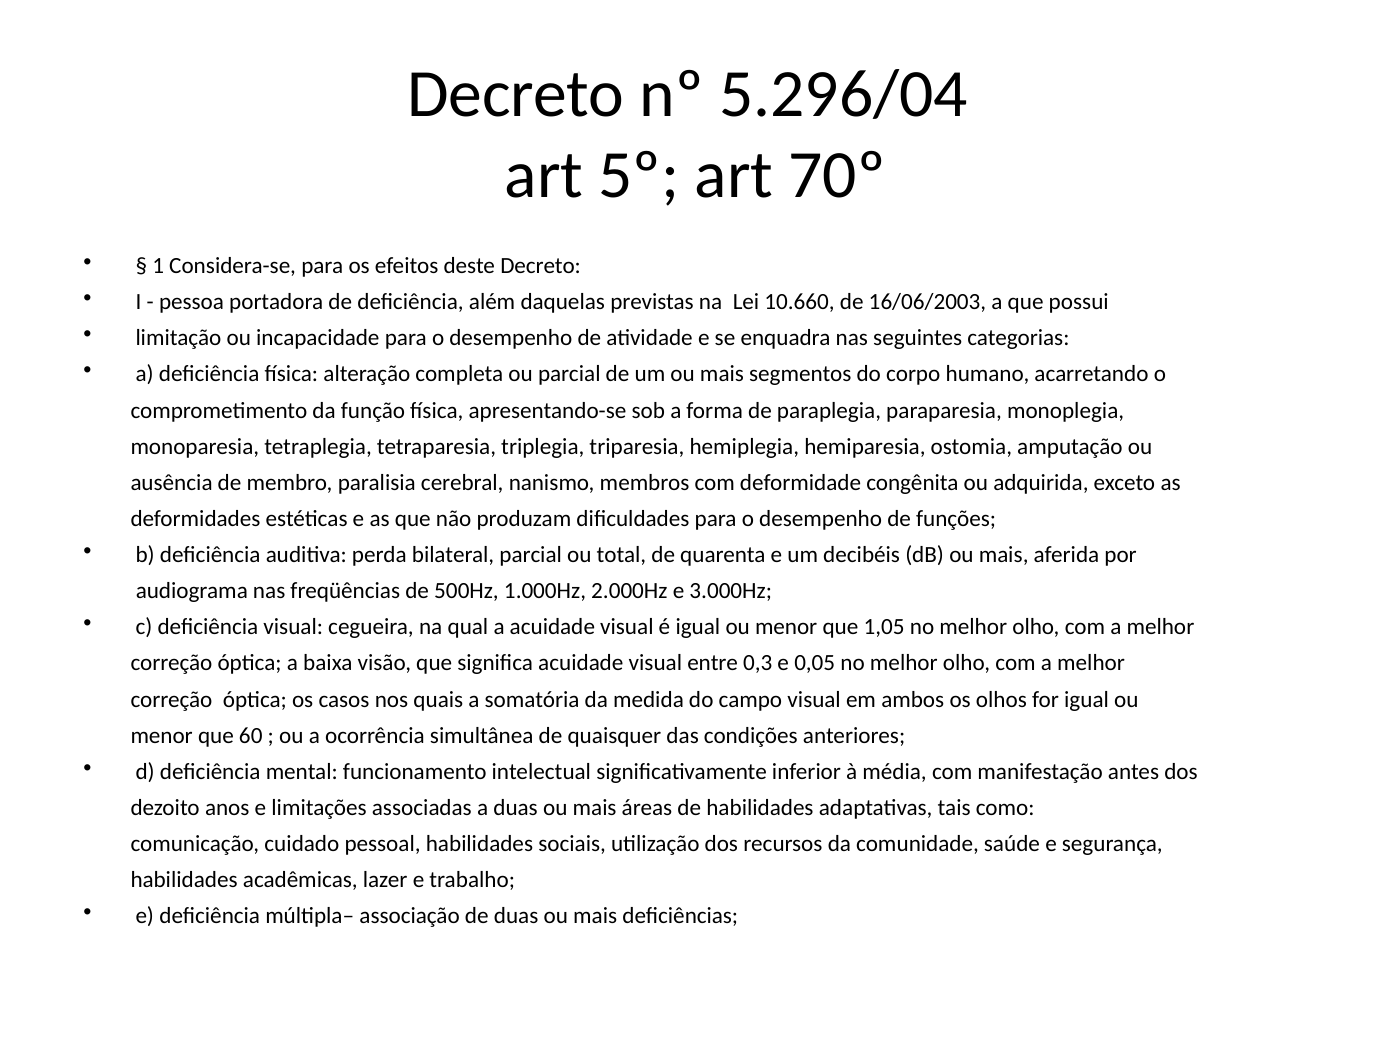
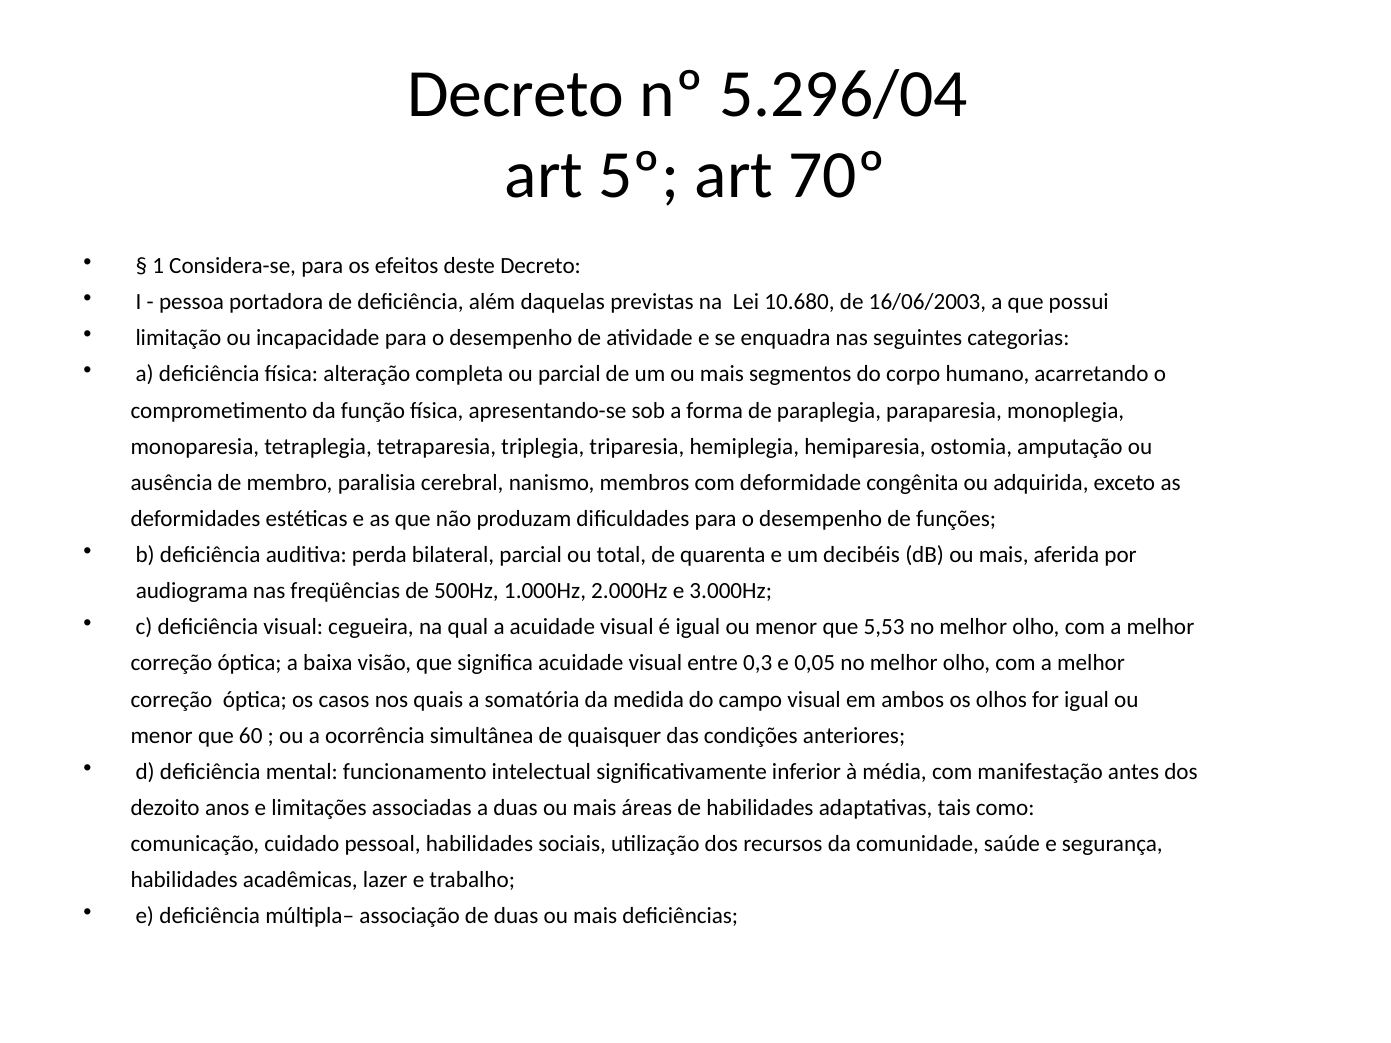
10.660: 10.660 -> 10.680 (800, 302)
1,05: 1,05 -> 5,53 (884, 627)
